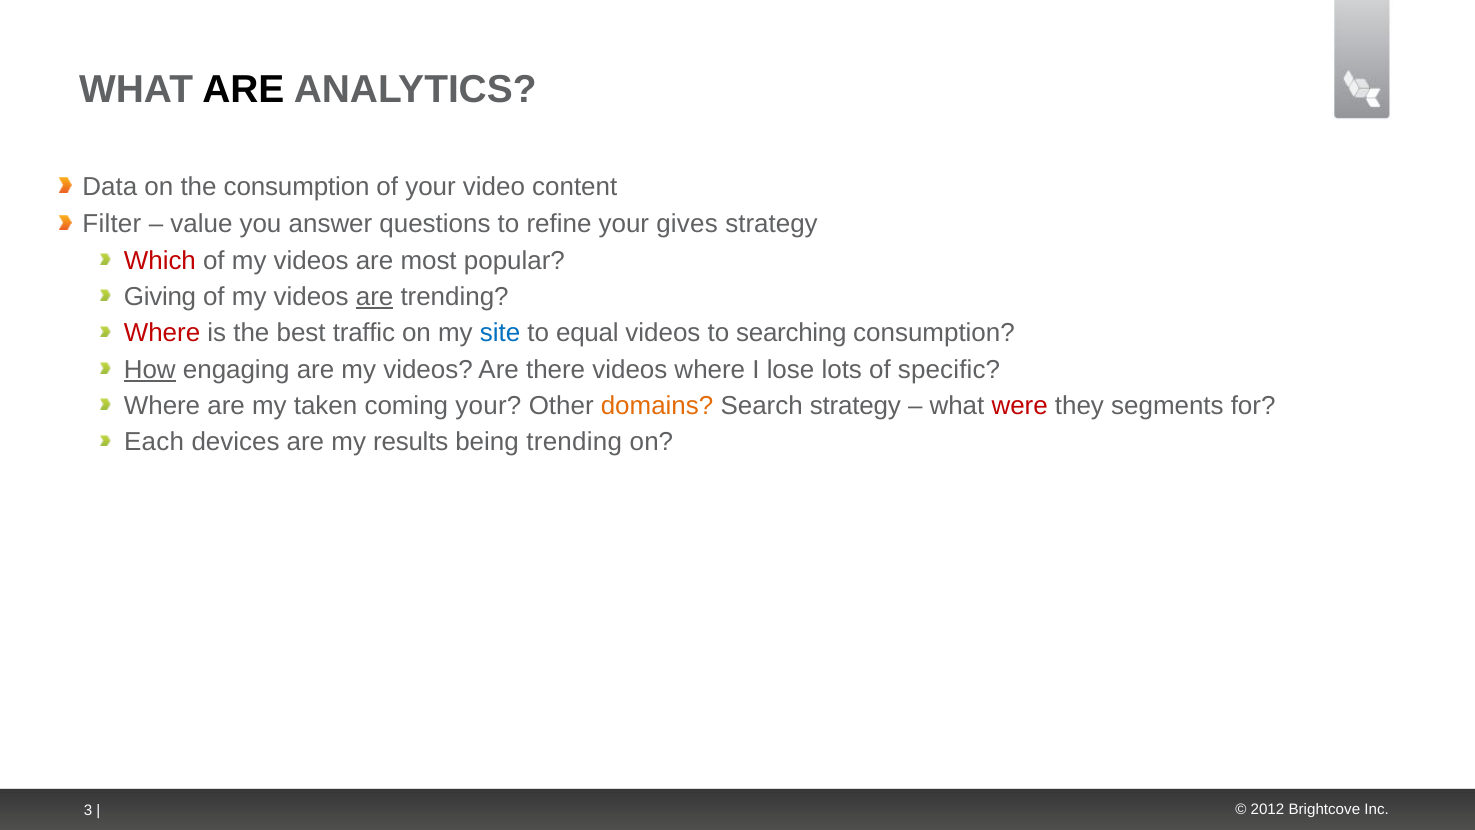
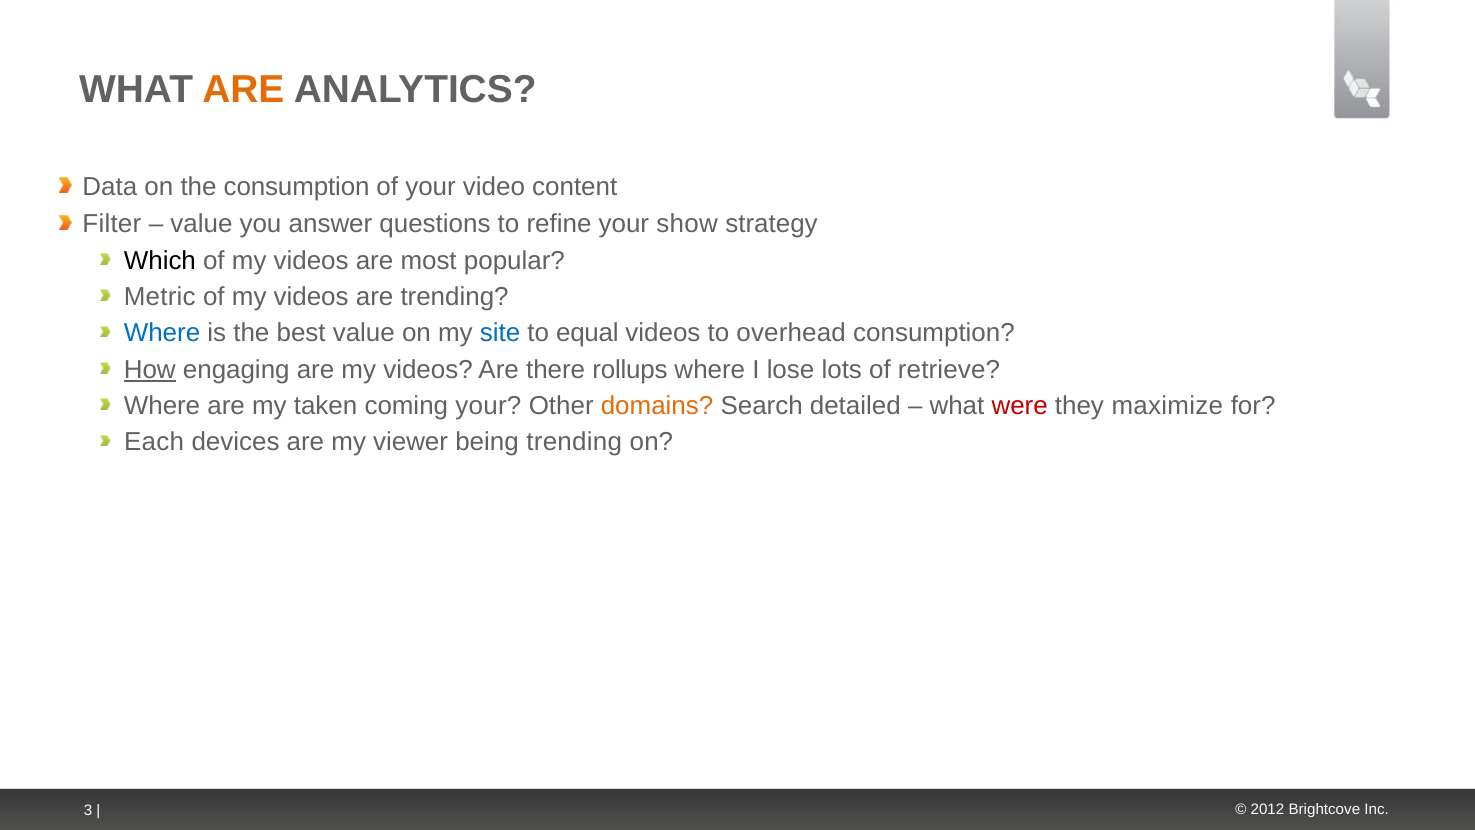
ARE colour: black -> orange (243, 90)
gives: gives -> show (687, 224)
Which colour: red -> black (160, 261)
Giving: Giving -> Metric (160, 297)
are underline: present -> none (375, 297)
Where colour: red -> blue (162, 333)
best traffic: traffic -> value (364, 333)
searching: searching -> overhead (791, 333)
there videos: videos -> rollups (630, 370)
specific: specific -> retrieve (949, 370)
Search strategy: strategy -> detailed (855, 406)
segments: segments -> maximize (1167, 406)
results: results -> viewer (411, 442)
